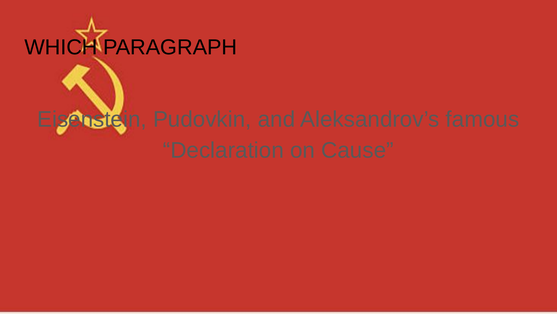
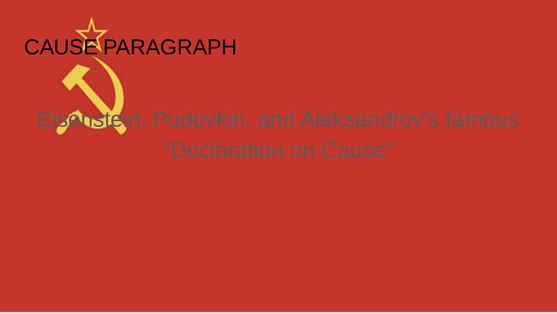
WHICH: WHICH -> CAUSE (61, 47)
